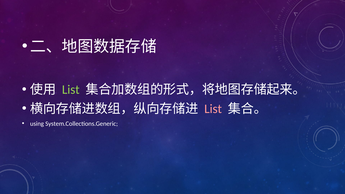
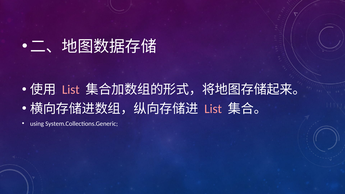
List colour: light green -> pink (71, 90)
